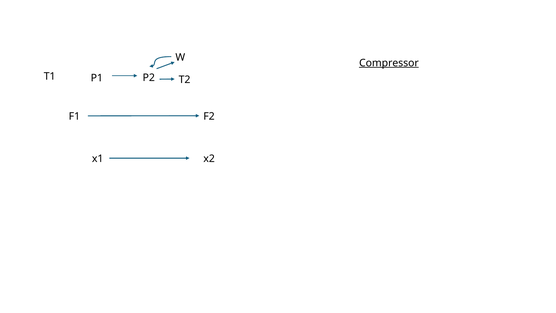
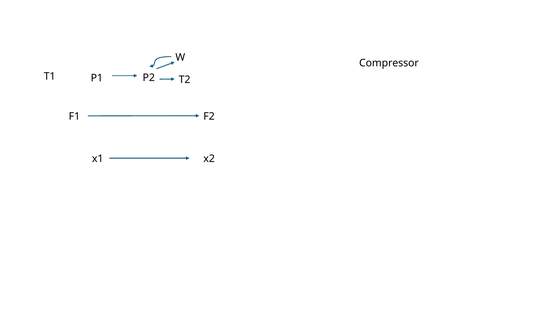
Compressor underline: present -> none (389, 63)
